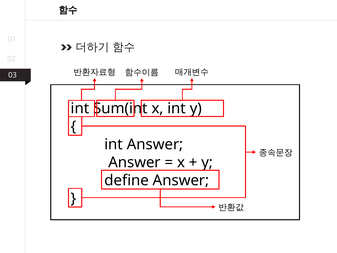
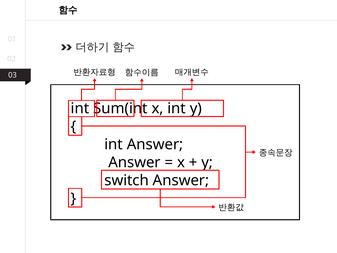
define: define -> switch (127, 180)
